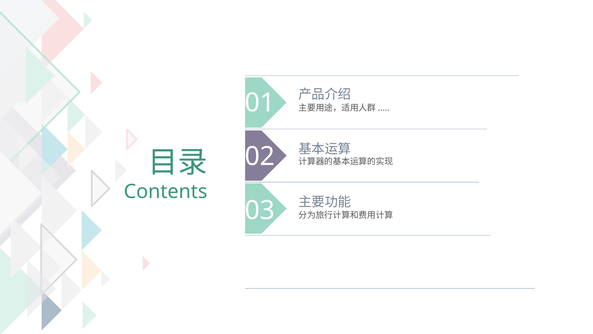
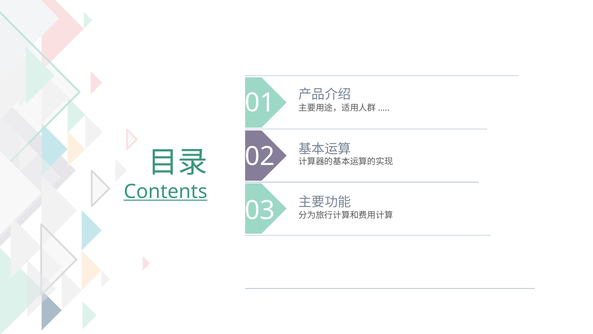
Contents underline: none -> present (166, 191)
